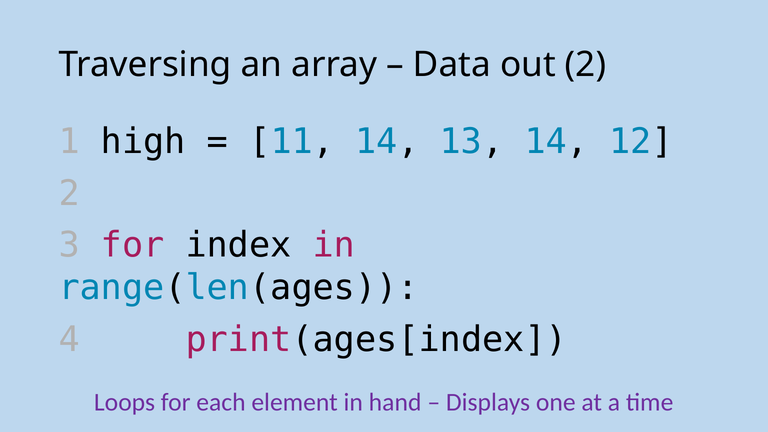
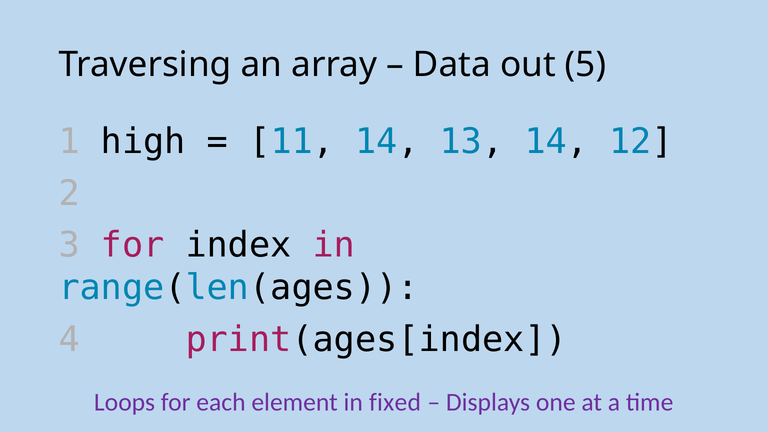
out 2: 2 -> 5 (585, 65)
hand: hand -> fixed (395, 402)
